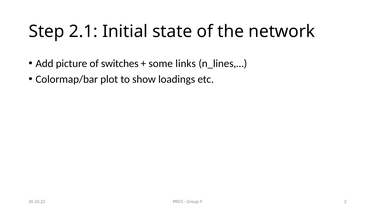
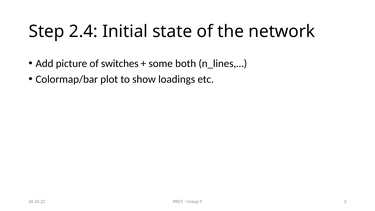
2.1: 2.1 -> 2.4 (83, 32)
links: links -> both (186, 63)
